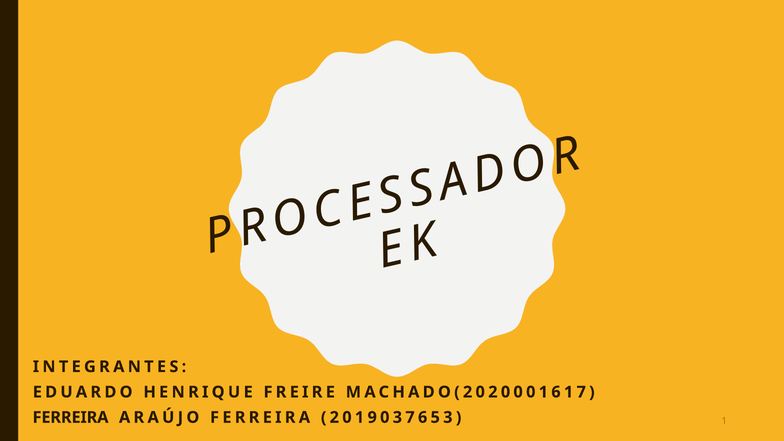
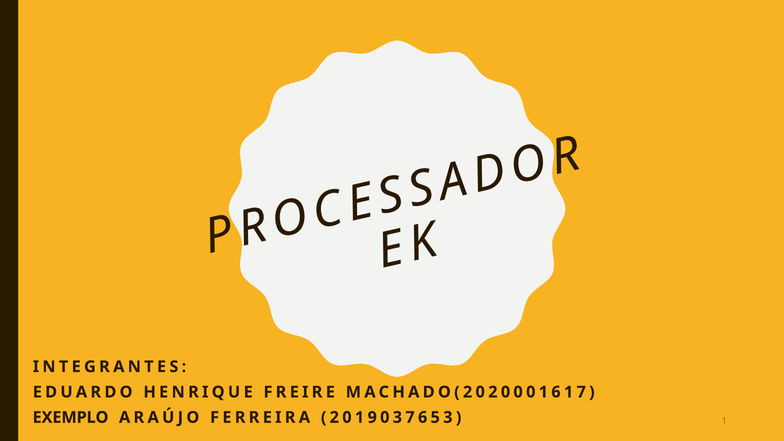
FERREIRA: FERREIRA -> EXEMPLO (71, 417)
